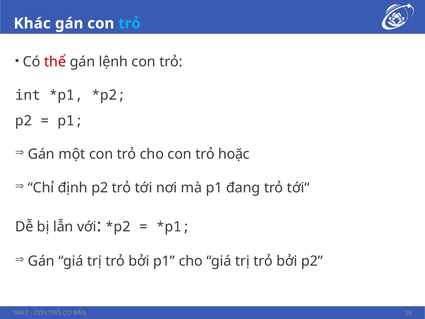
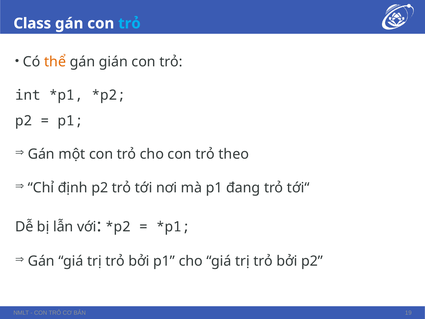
Khác: Khác -> Class (32, 23)
thể colour: red -> orange (55, 62)
lệnh: lệnh -> gián (113, 62)
hoặc: hoặc -> theo (234, 154)
